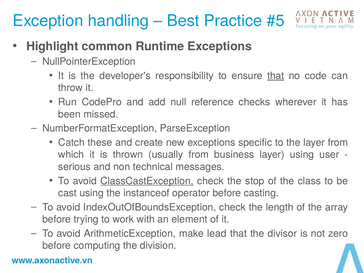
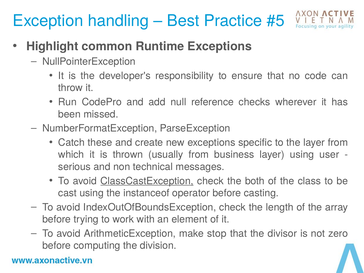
that underline: present -> none (276, 76)
stop: stop -> both (255, 181)
lead: lead -> stop (217, 234)
